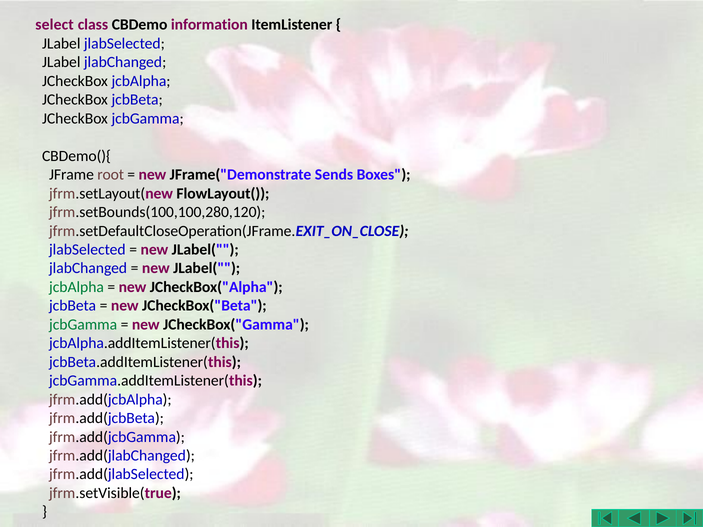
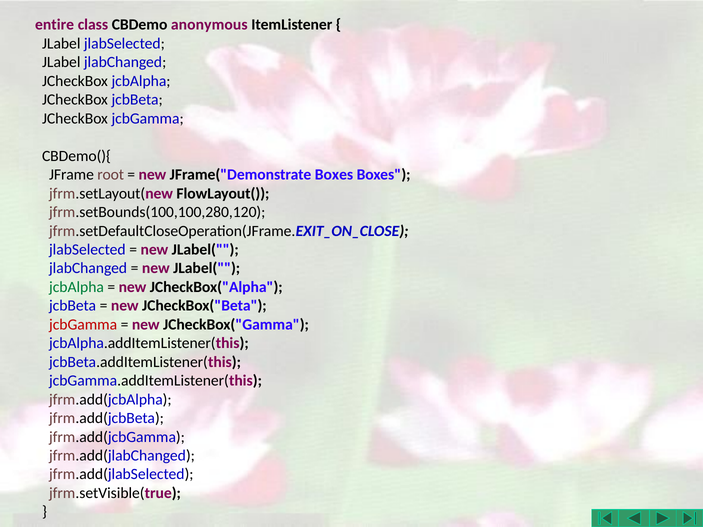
select: select -> entire (55, 25)
information: information -> anonymous (209, 25)
JFrame("Demonstrate Sends: Sends -> Boxes (334, 175)
jcbGamma colour: green -> red (83, 325)
